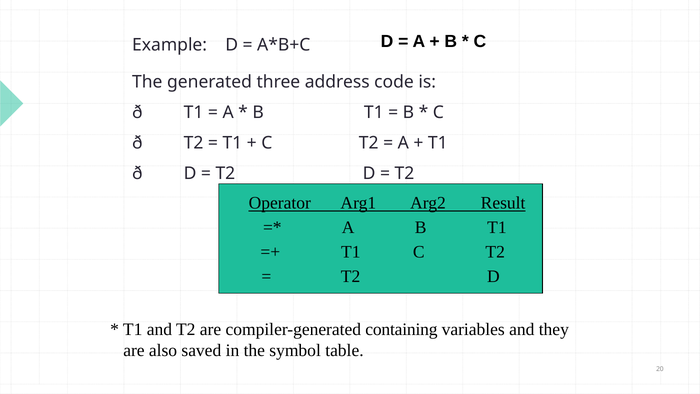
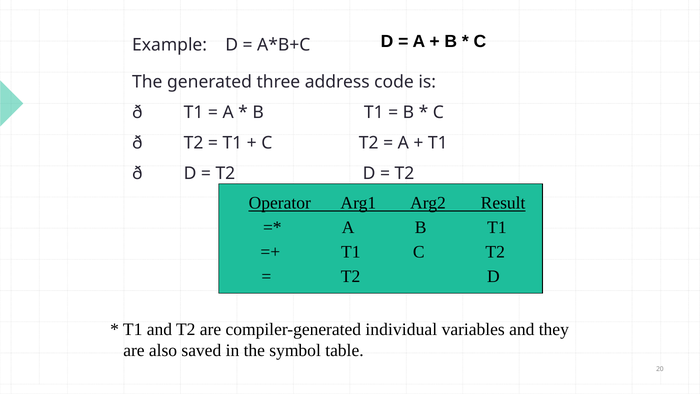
containing: containing -> individual (401, 329)
